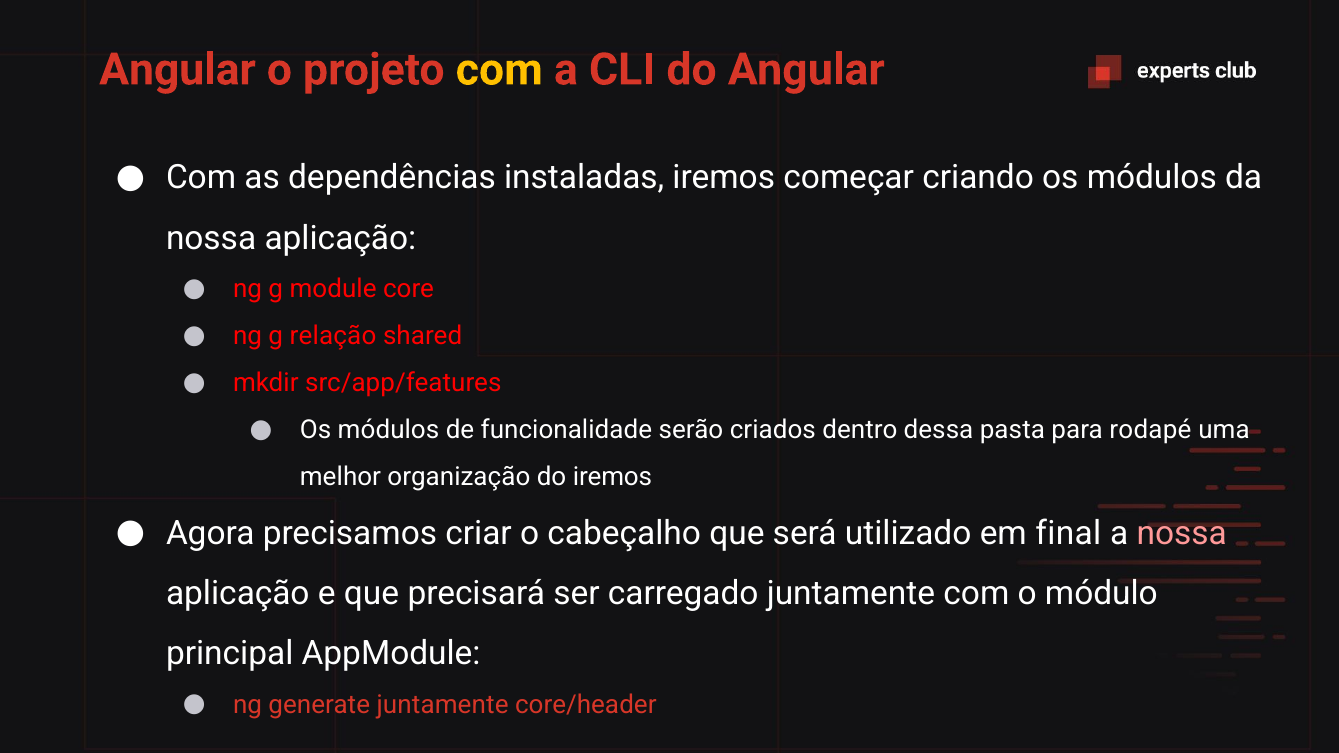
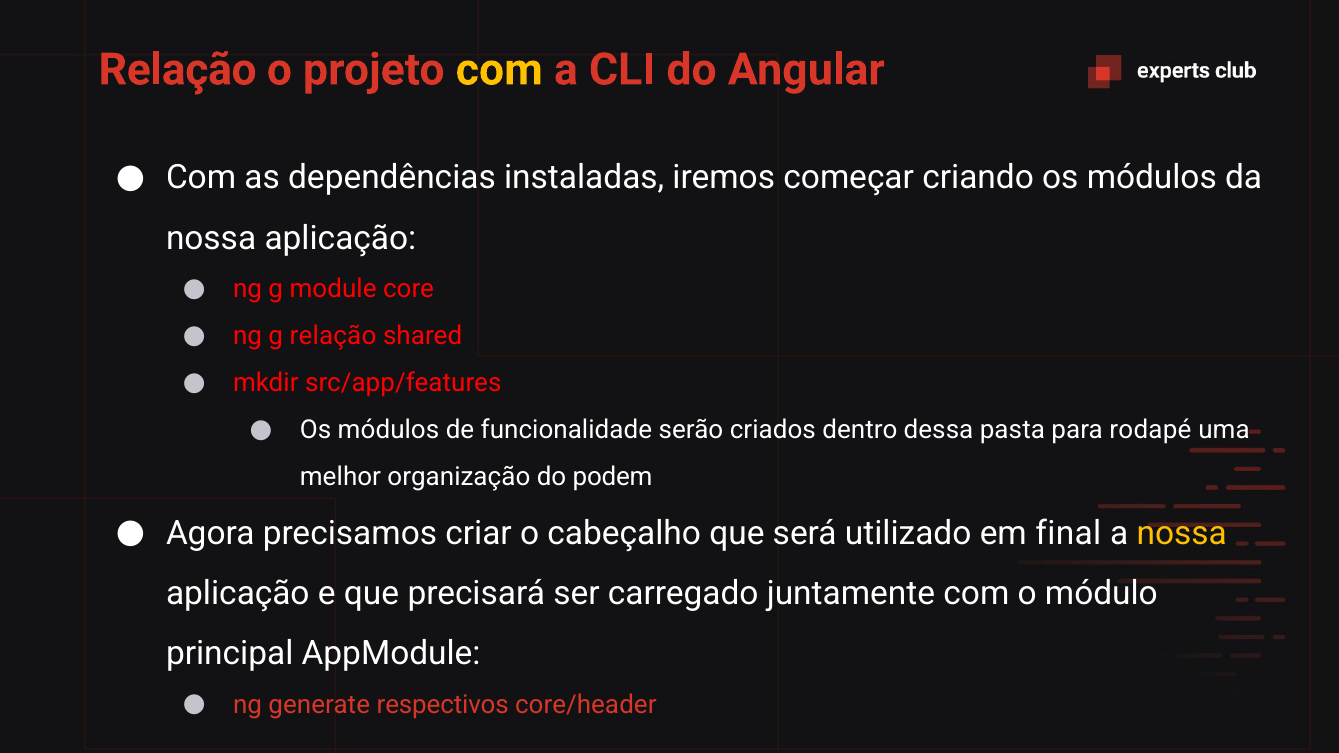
Angular: Angular -> Relação (178, 70)
do iremos: iremos -> podem (613, 477)
nossa colour: pink -> yellow (1182, 533)
generate juntamente: juntamente -> respectivos (443, 705)
